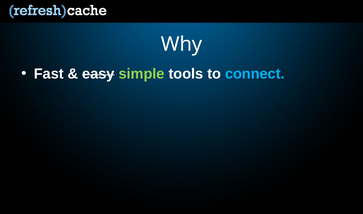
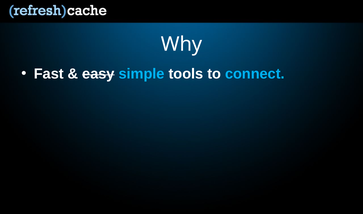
simple colour: light green -> light blue (142, 74)
